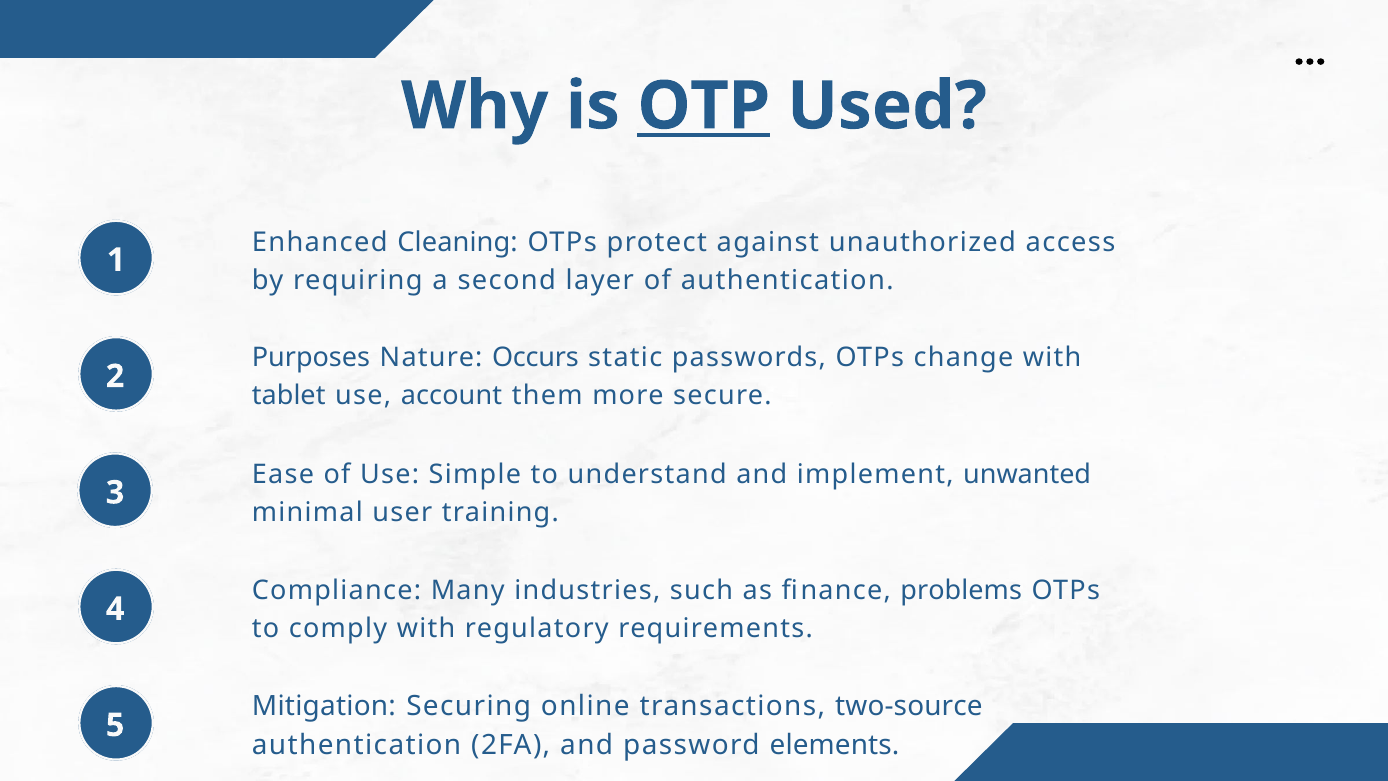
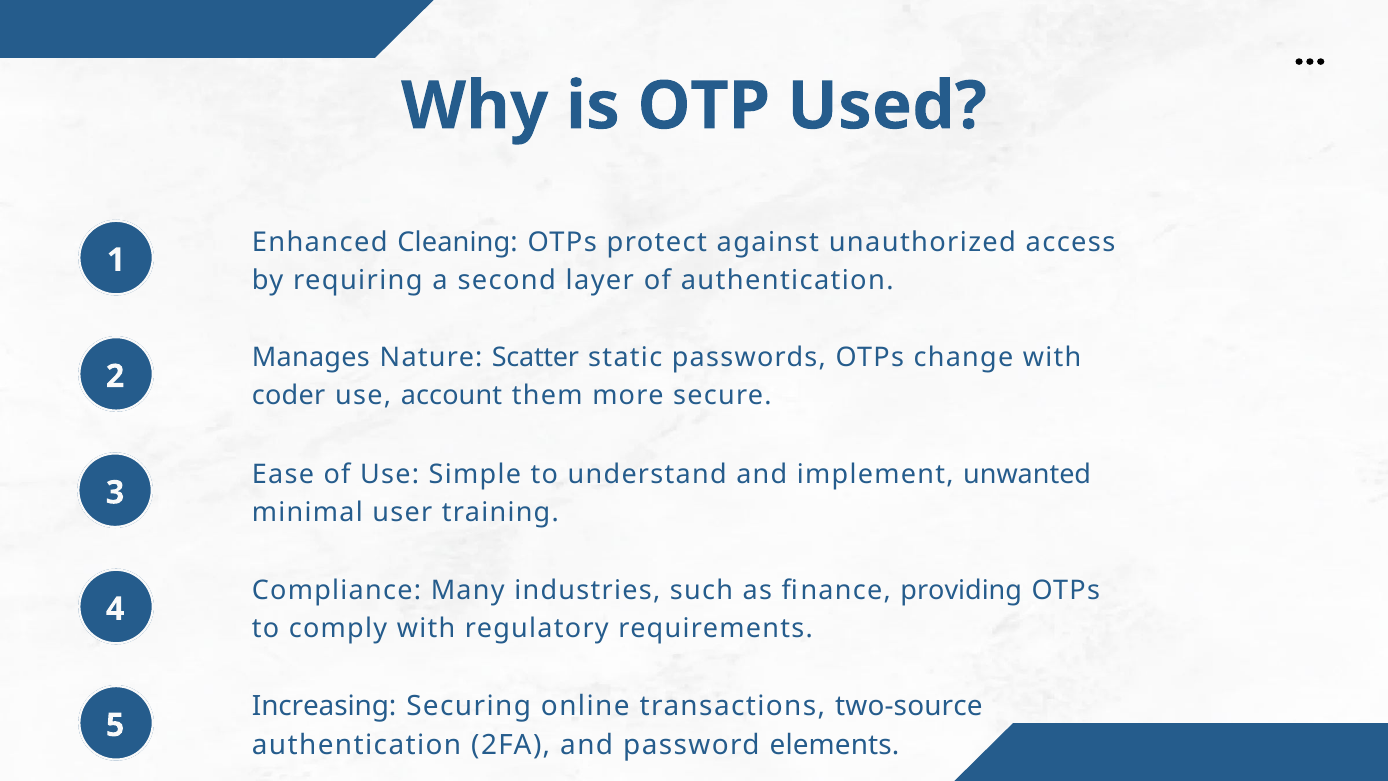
OTP underline: present -> none (704, 106)
Purposes: Purposes -> Manages (311, 358)
Occurs: Occurs -> Scatter (535, 358)
tablet: tablet -> coder (289, 396)
problems: problems -> providing (961, 591)
Mitigation: Mitigation -> Increasing (324, 706)
